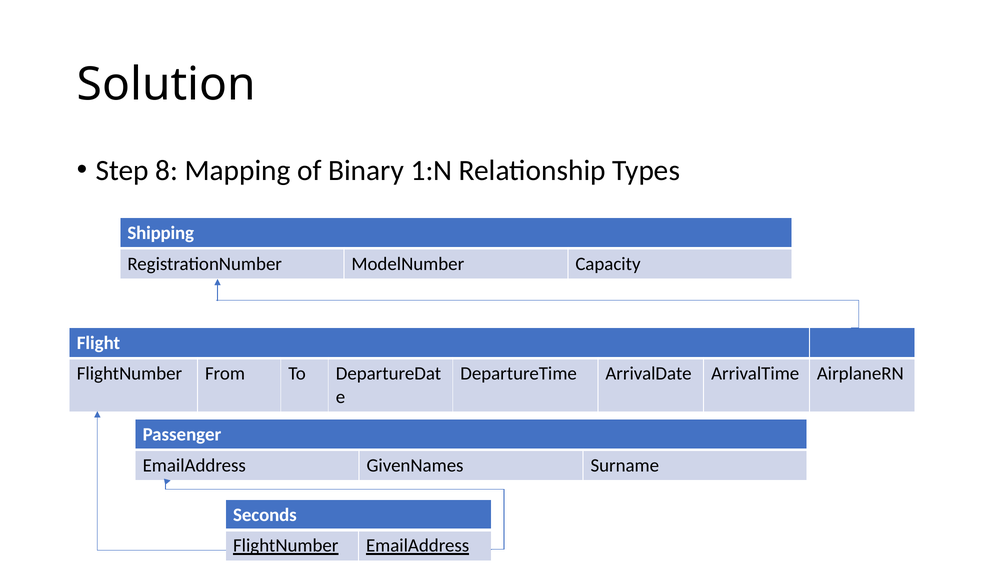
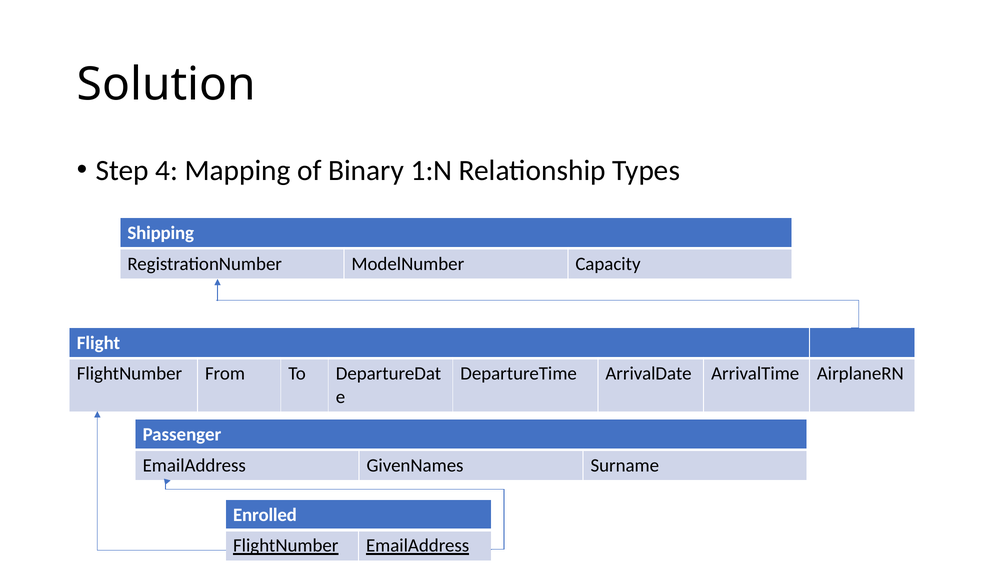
8: 8 -> 4 (167, 170)
Seconds: Seconds -> Enrolled (265, 515)
